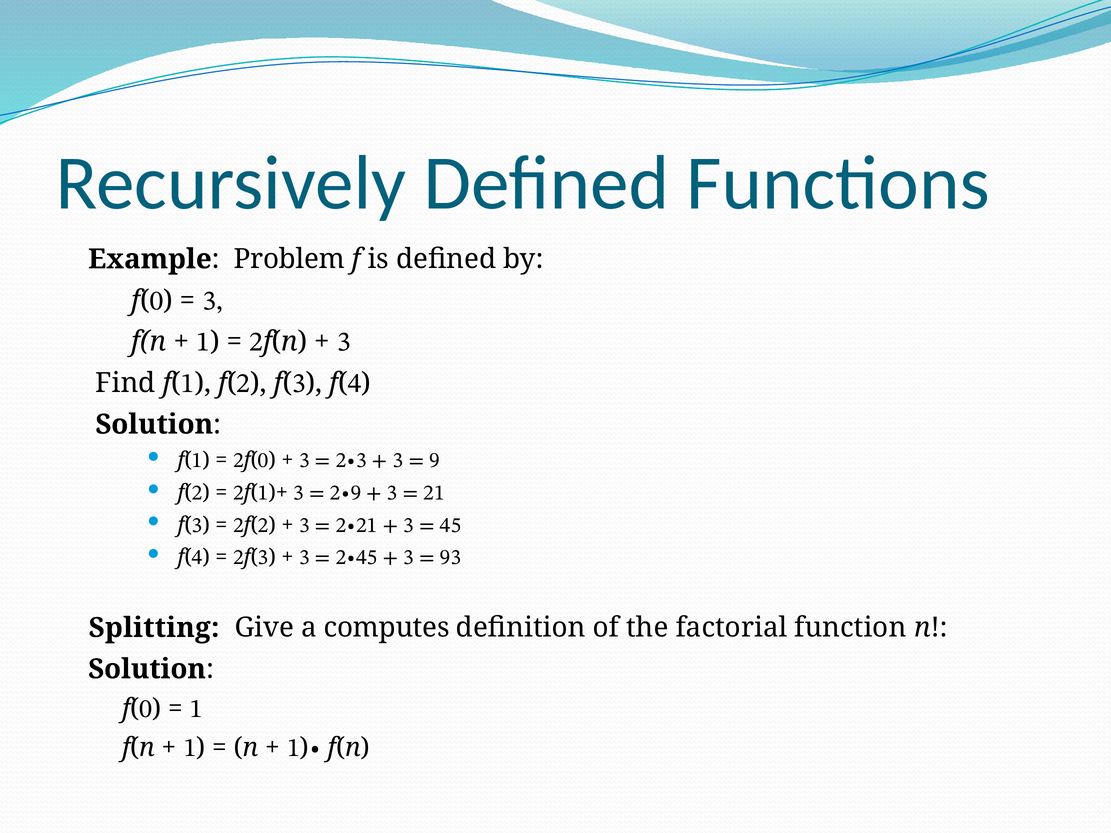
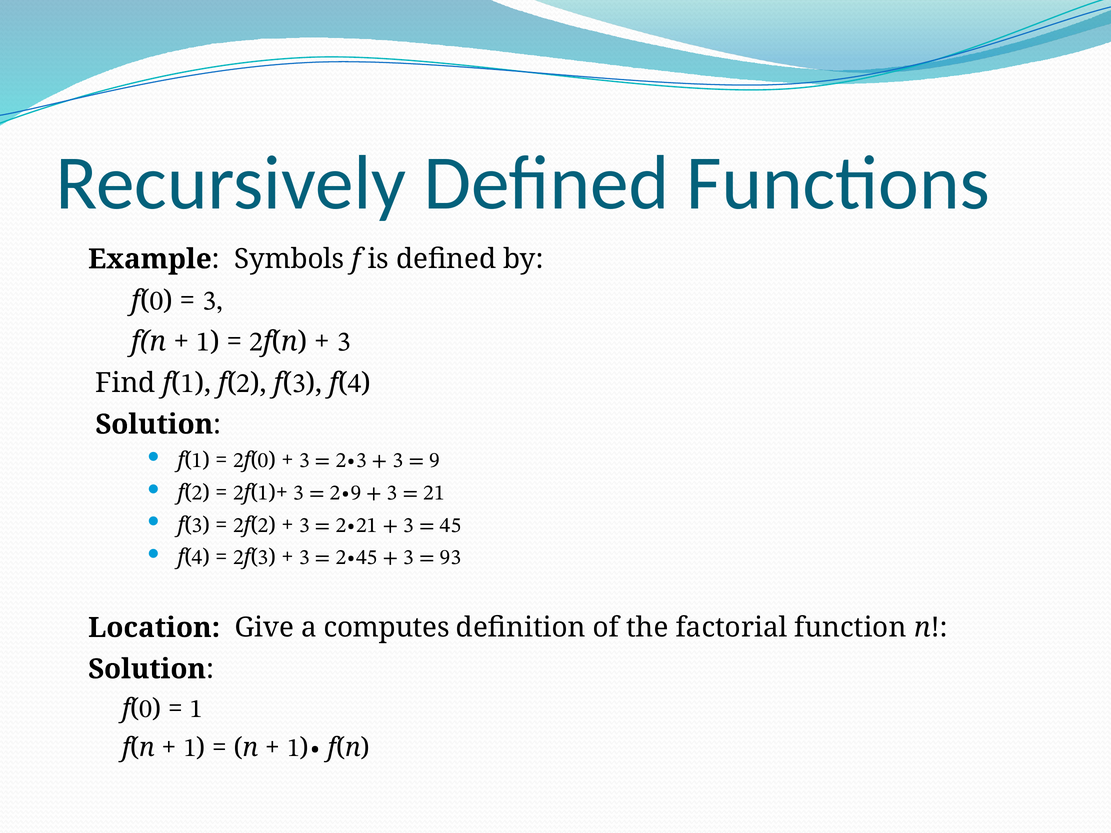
Problem: Problem -> Symbols (289, 259)
Splitting: Splitting -> Location (154, 628)
